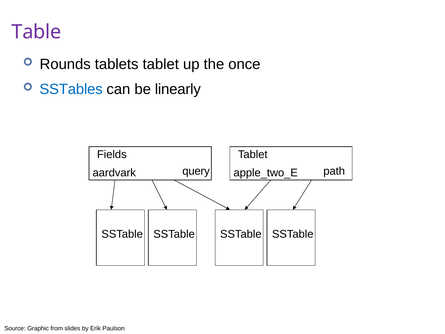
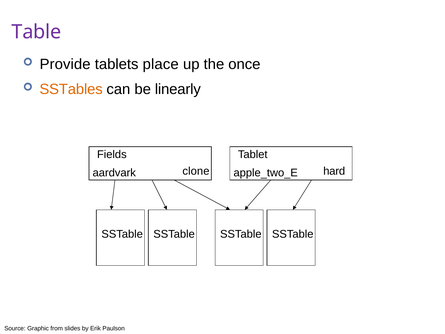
Rounds: Rounds -> Provide (65, 64)
tablets tablet: tablet -> place (161, 64)
SSTables colour: blue -> orange (71, 89)
query: query -> clone (196, 171)
path: path -> hard (334, 171)
